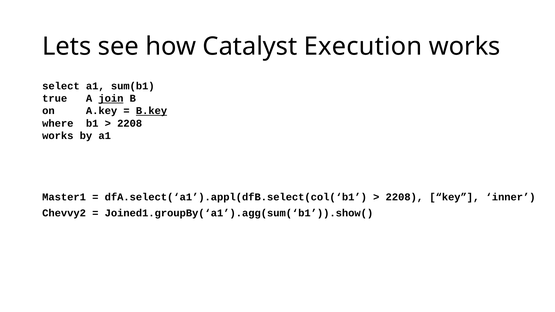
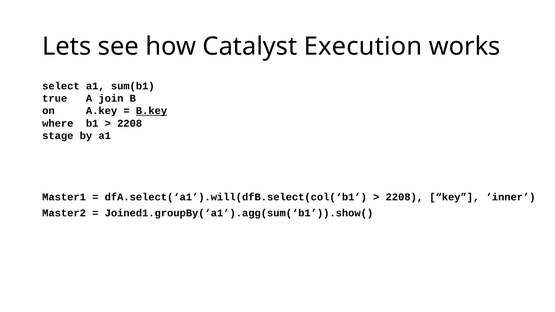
join underline: present -> none (111, 98)
works: works -> stage (58, 136)
dfA.select(‘a1’).appl(dfB.select(col(‘b1: dfA.select(‘a1’).appl(dfB.select(col(‘b1 -> dfA.select(‘a1’).will(dfB.select(col(‘b1 (236, 197)
Chevvy2: Chevvy2 -> Master2 (64, 213)
